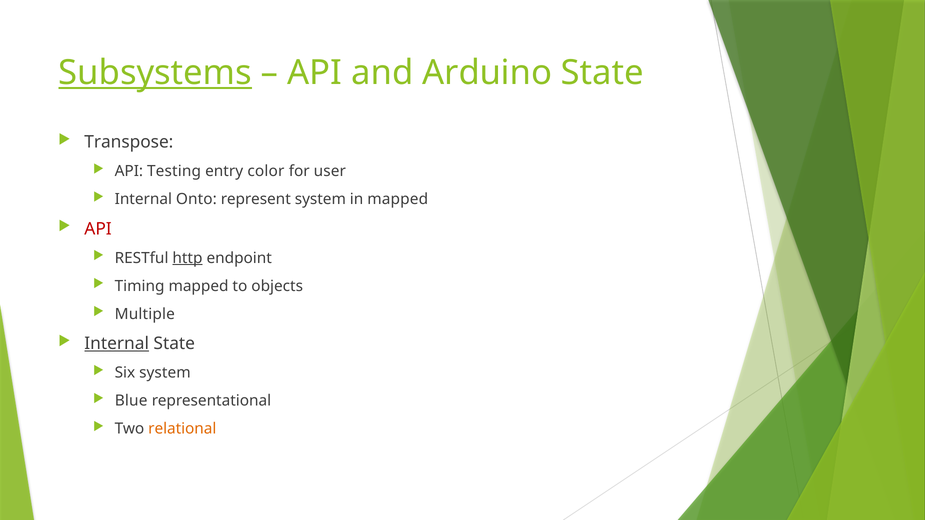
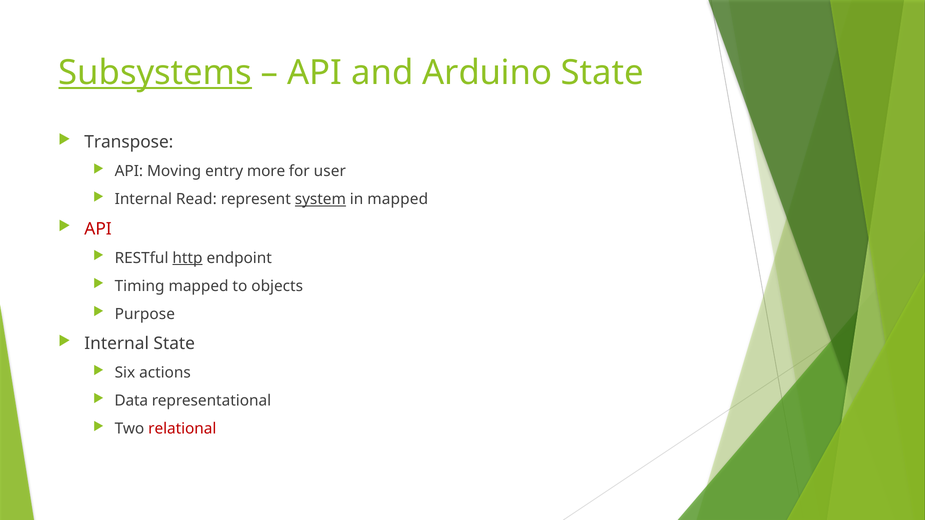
Testing: Testing -> Moving (174, 171)
color: color -> more (266, 171)
Onto: Onto -> Read (196, 200)
system underline: none -> present (320, 200)
Multiple: Multiple -> Purpose (145, 314)
Internal underline: present -> none (117, 344)
Six system: system -> actions (165, 373)
Blue: Blue -> Data (131, 401)
relational colour: orange -> red (182, 429)
